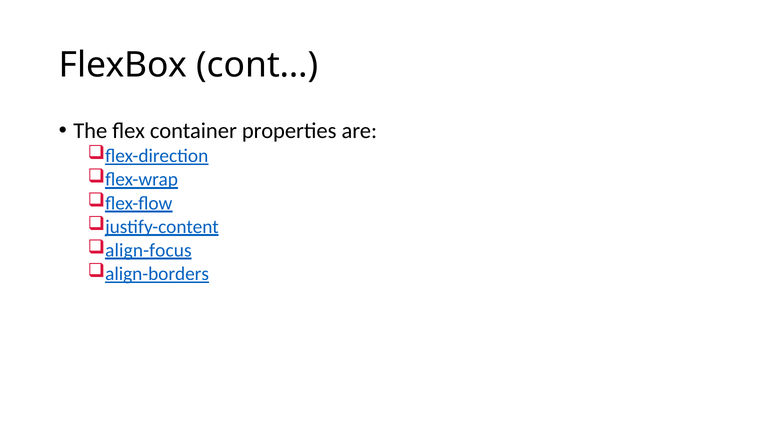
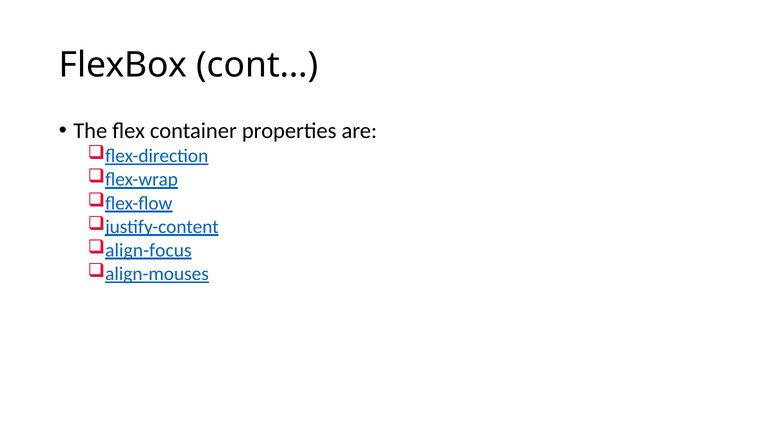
align-borders: align-borders -> align-mouses (157, 274)
